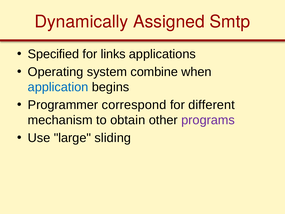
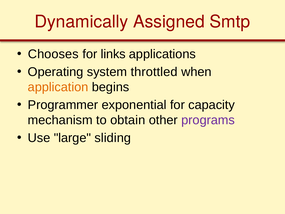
Specified: Specified -> Chooses (53, 54)
combine: combine -> throttled (154, 72)
application colour: blue -> orange (58, 87)
correspond: correspond -> exponential (134, 105)
different: different -> capacity (212, 105)
